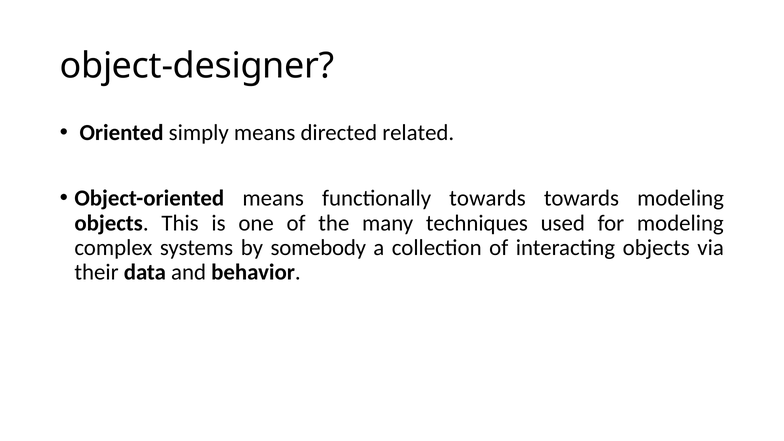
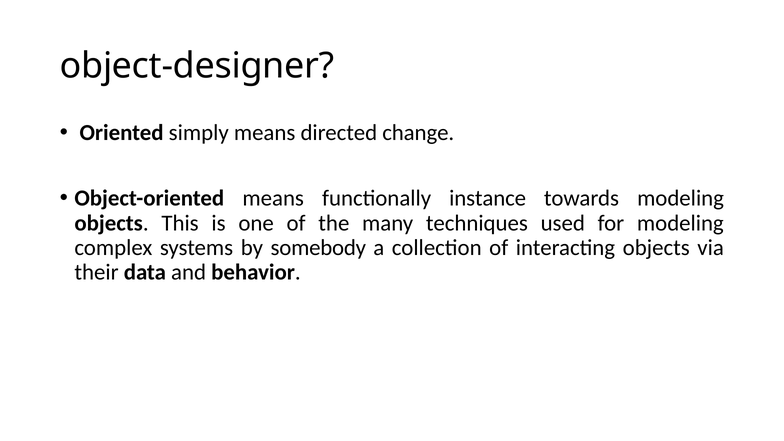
related: related -> change (418, 133)
functionally towards: towards -> instance (488, 198)
